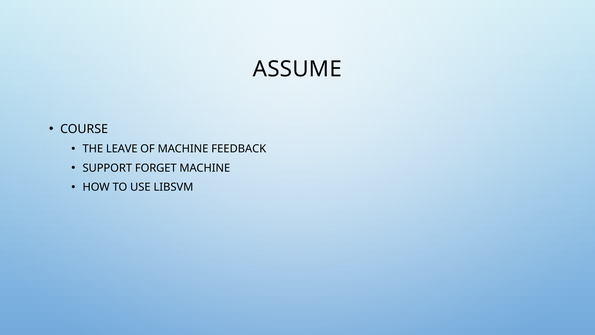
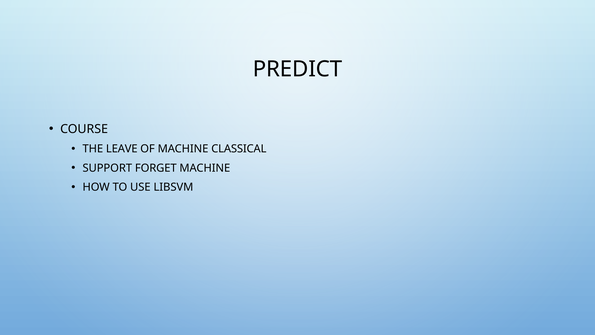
ASSUME: ASSUME -> PREDICT (298, 69)
FEEDBACK: FEEDBACK -> CLASSICAL (239, 149)
